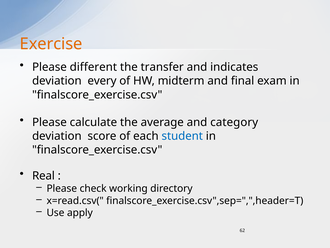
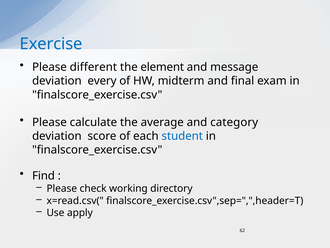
Exercise colour: orange -> blue (51, 44)
transfer: transfer -> element (162, 67)
indicates: indicates -> message (234, 67)
Real: Real -> Find (43, 175)
